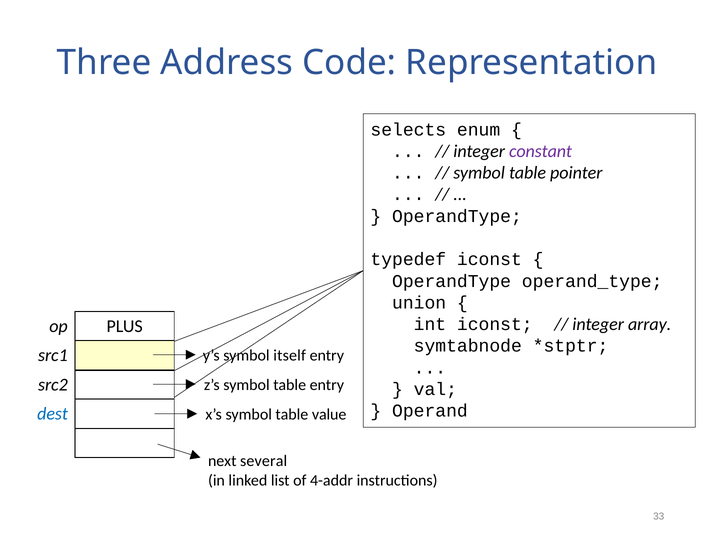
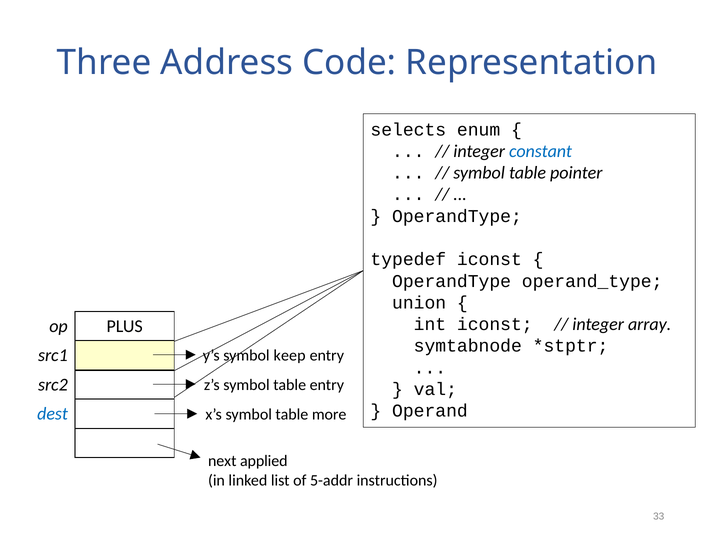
constant colour: purple -> blue (541, 151)
itself: itself -> keep (290, 356)
value: value -> more (329, 414)
several: several -> applied (264, 461)
4-addr: 4-addr -> 5-addr (332, 480)
